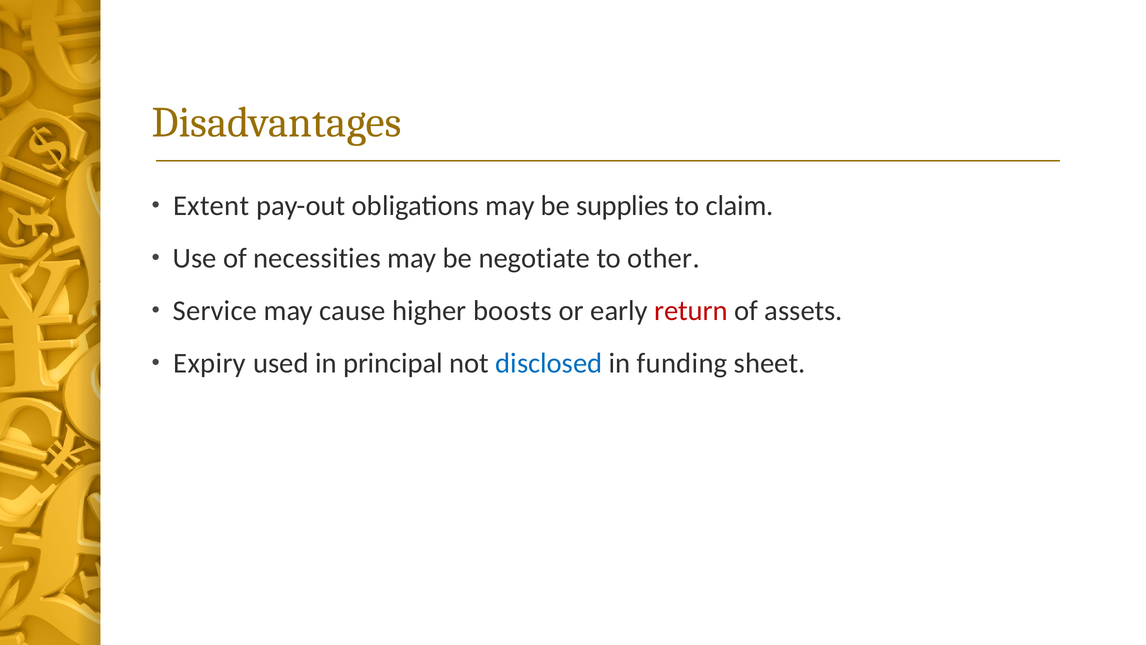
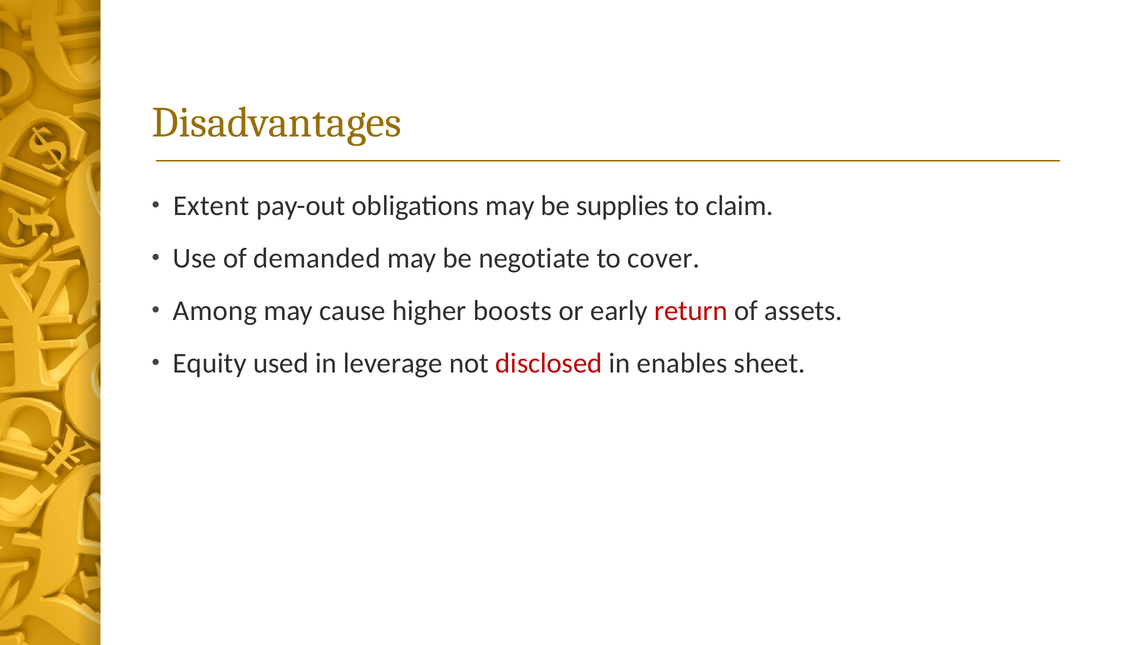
necessities: necessities -> demanded (317, 258)
other: other -> cover (664, 258)
Service: Service -> Among (215, 311)
Expiry: Expiry -> Equity (210, 363)
principal: principal -> leverage (393, 363)
disclosed colour: blue -> red (549, 363)
funding: funding -> enables (682, 363)
